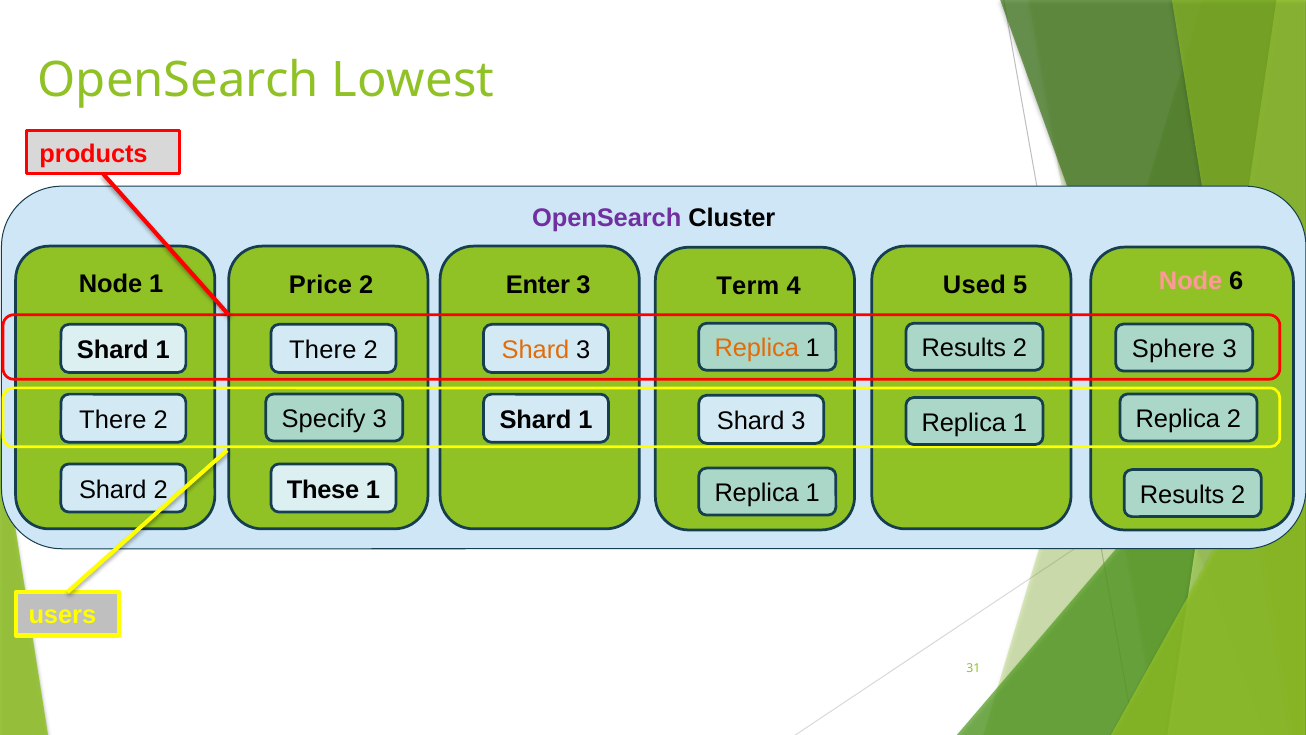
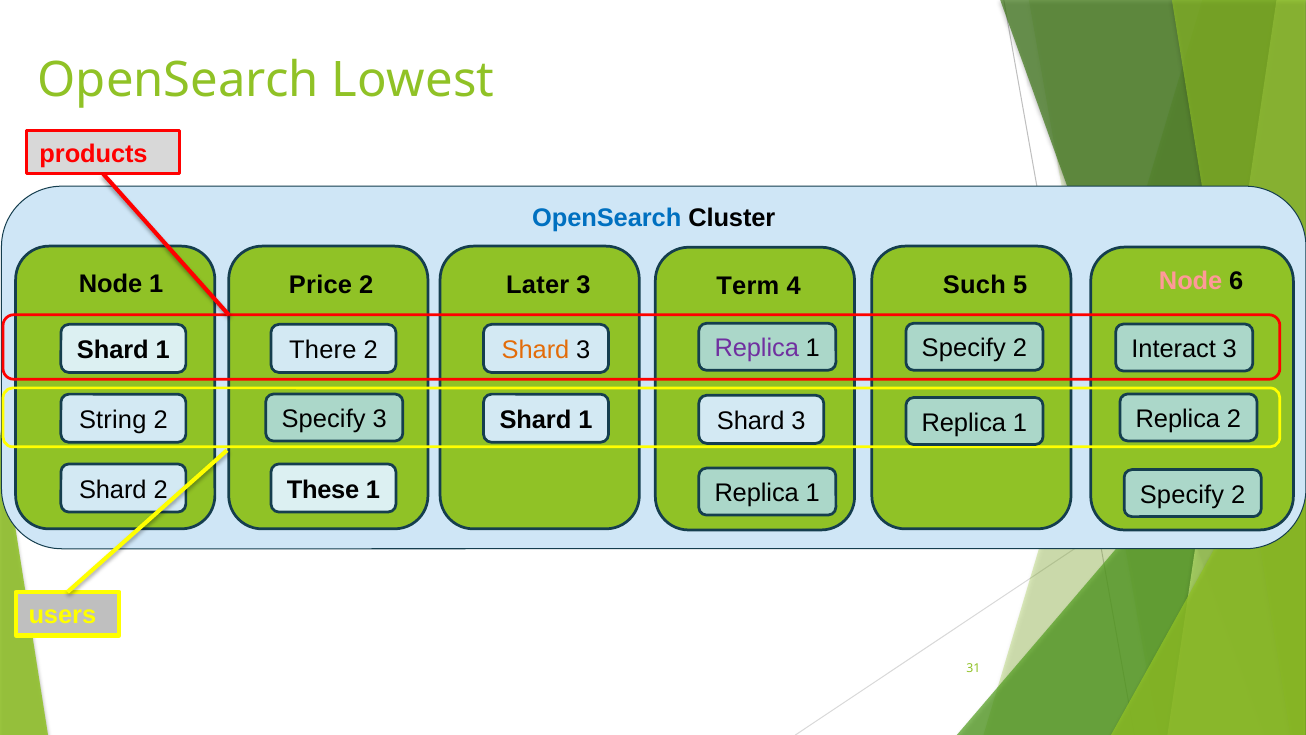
OpenSearch colour: purple -> blue (607, 218)
Enter: Enter -> Later (538, 285)
Used: Used -> Such (974, 285)
Replica colour: orange -> purple (757, 348)
Results: Results -> Specify (964, 348)
Sphere: Sphere -> Interact (1174, 349)
There: There -> String (113, 420)
1 Results: Results -> Specify (1182, 495)
